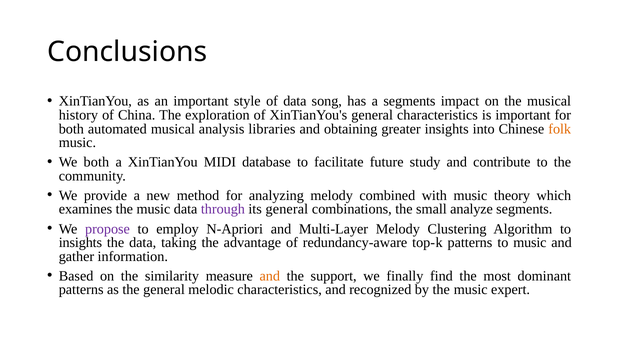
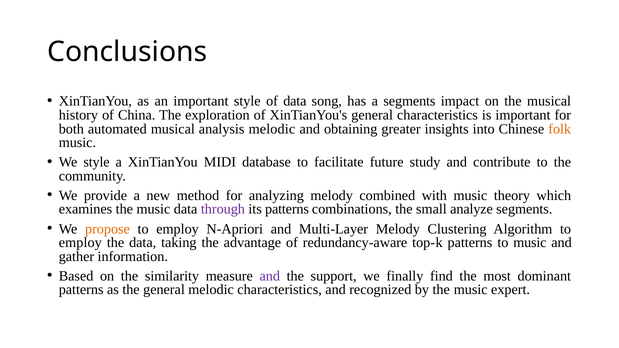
analysis libraries: libraries -> melodic (272, 129)
We both: both -> style (96, 162)
its general: general -> patterns (287, 209)
propose colour: purple -> orange (107, 229)
insights: insights -> employ (80, 243)
and colour: orange -> purple (270, 276)
